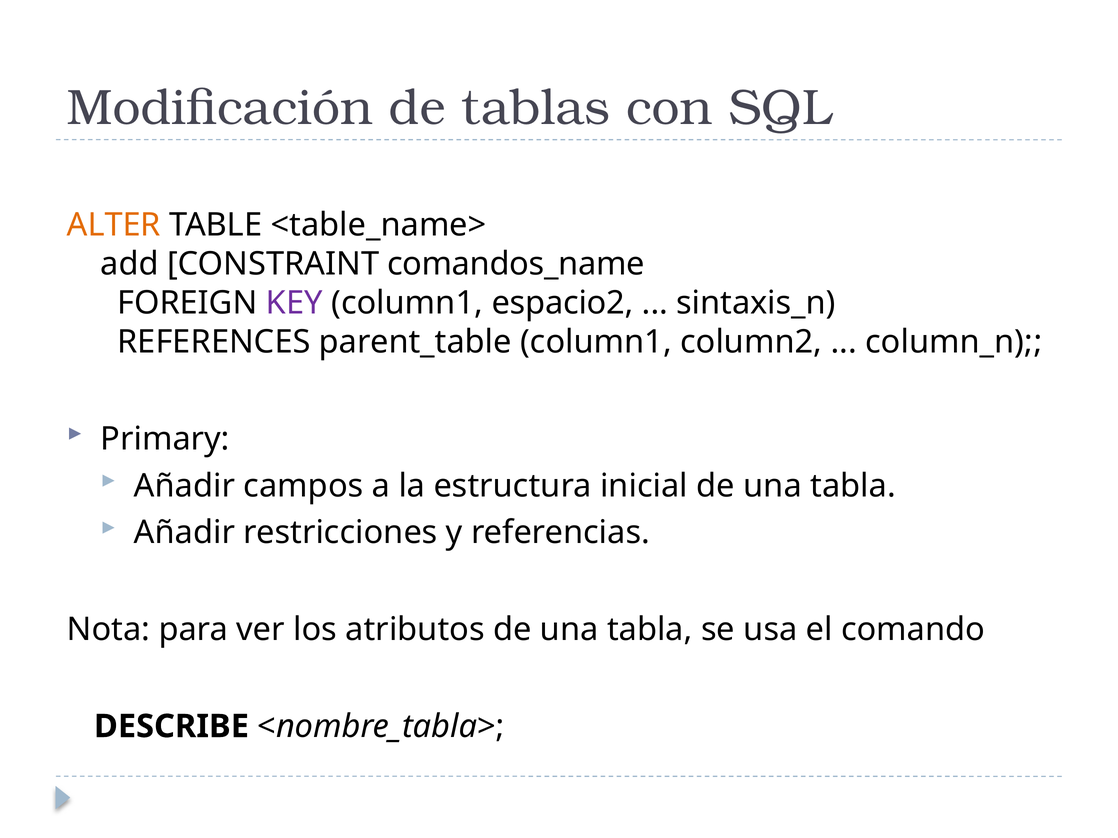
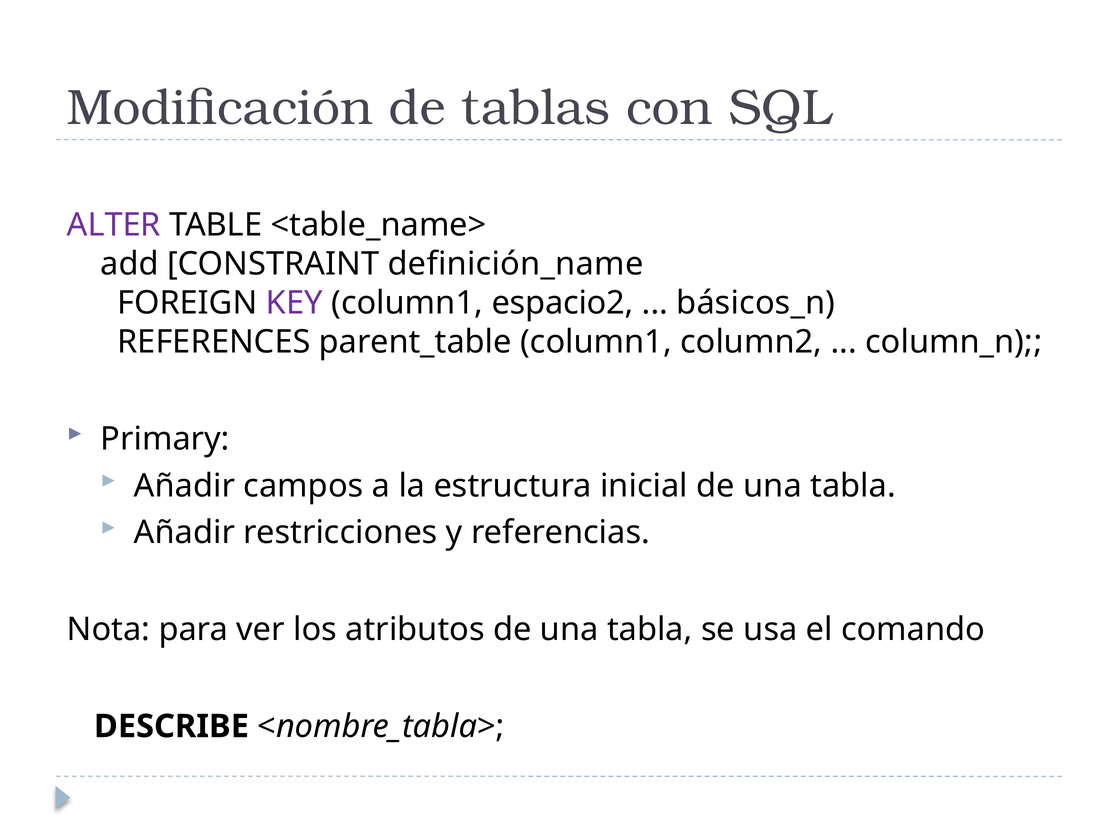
ALTER colour: orange -> purple (114, 225)
comandos_name: comandos_name -> definición_name (516, 264)
sintaxis_n: sintaxis_n -> básicos_n (756, 303)
